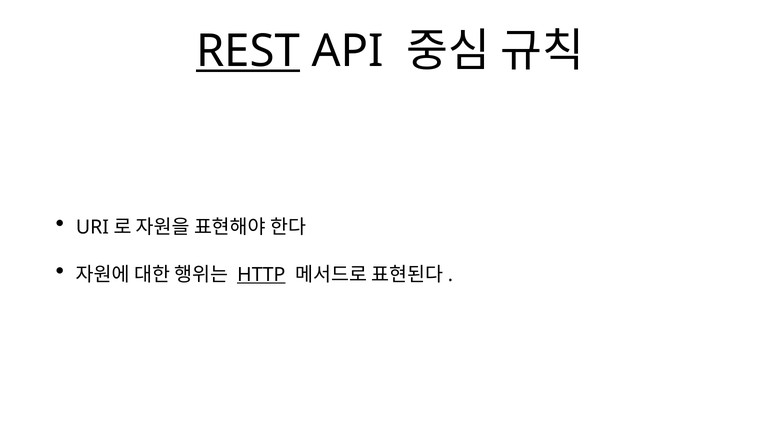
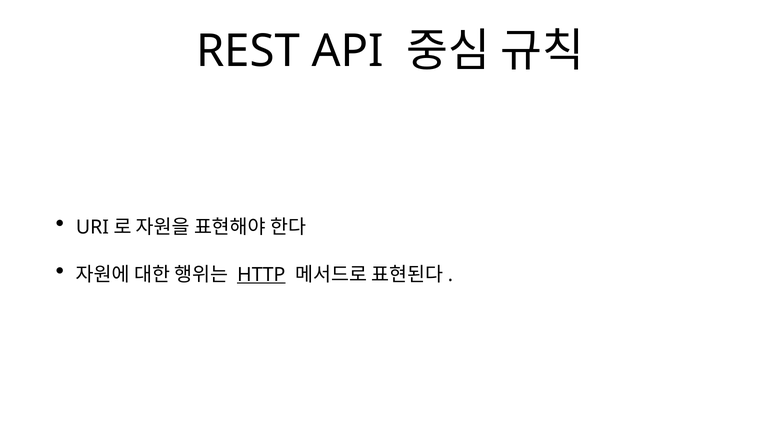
REST underline: present -> none (248, 51)
